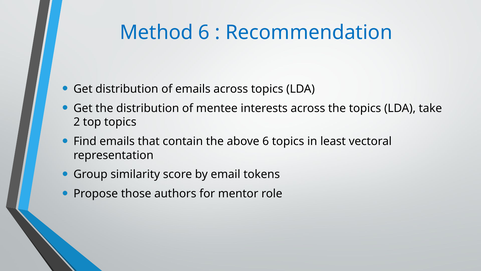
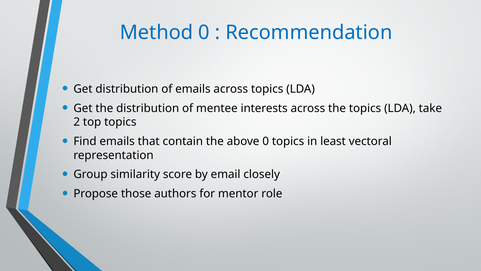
Method 6: 6 -> 0 (204, 33)
above 6: 6 -> 0 (266, 141)
tokens: tokens -> closely (262, 174)
